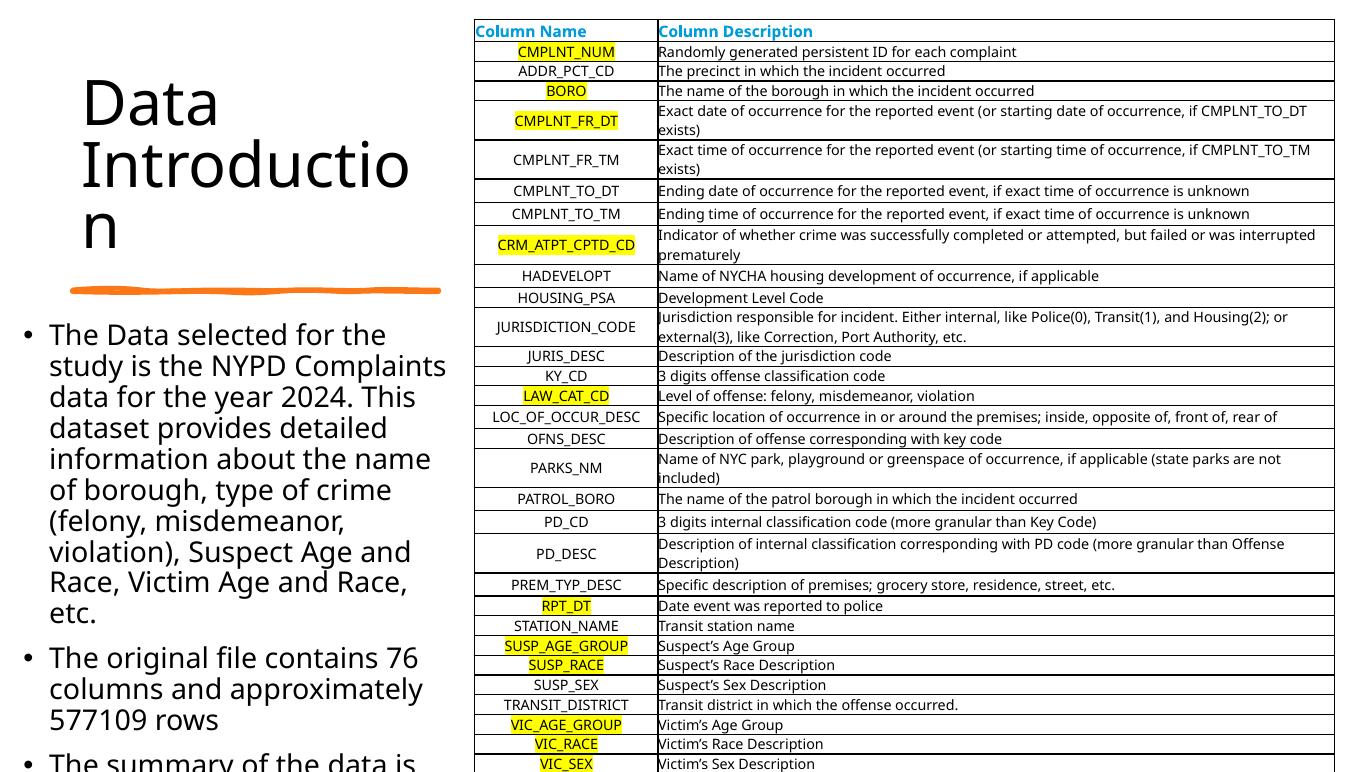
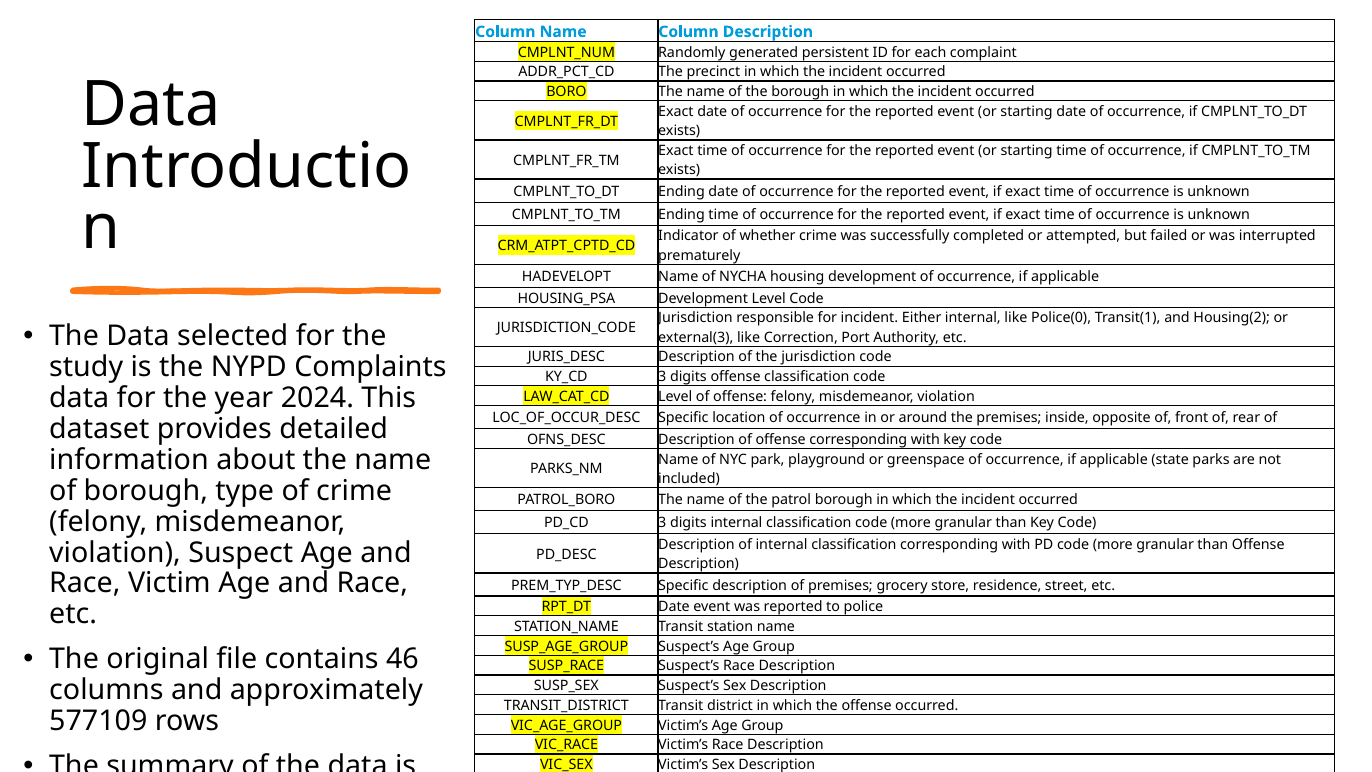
76: 76 -> 46 (402, 659)
